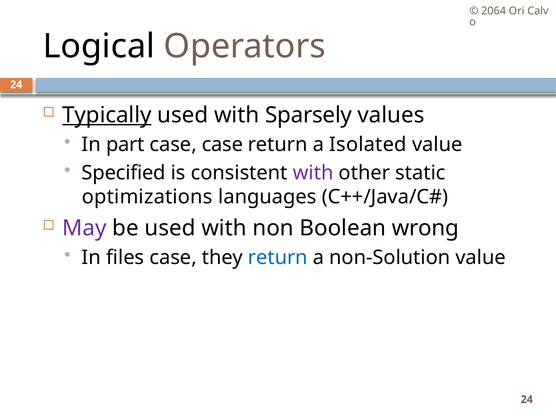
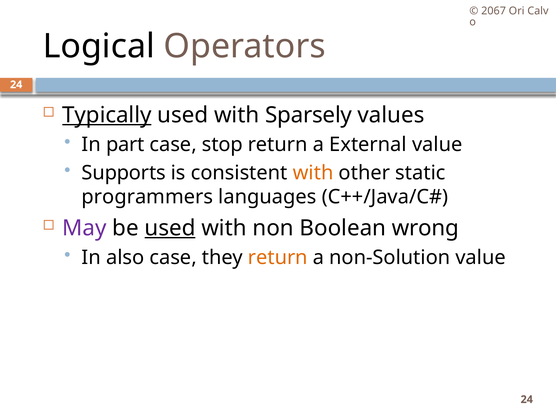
2064: 2064 -> 2067 (494, 11)
case case: case -> stop (222, 145)
Isolated: Isolated -> External (368, 145)
Specified: Specified -> Supports (124, 173)
with colour: purple -> orange (313, 173)
optimizations: optimizations -> programmers (147, 197)
used underline: none -> present (170, 228)
files: files -> also (125, 258)
return colour: blue -> orange (278, 258)
